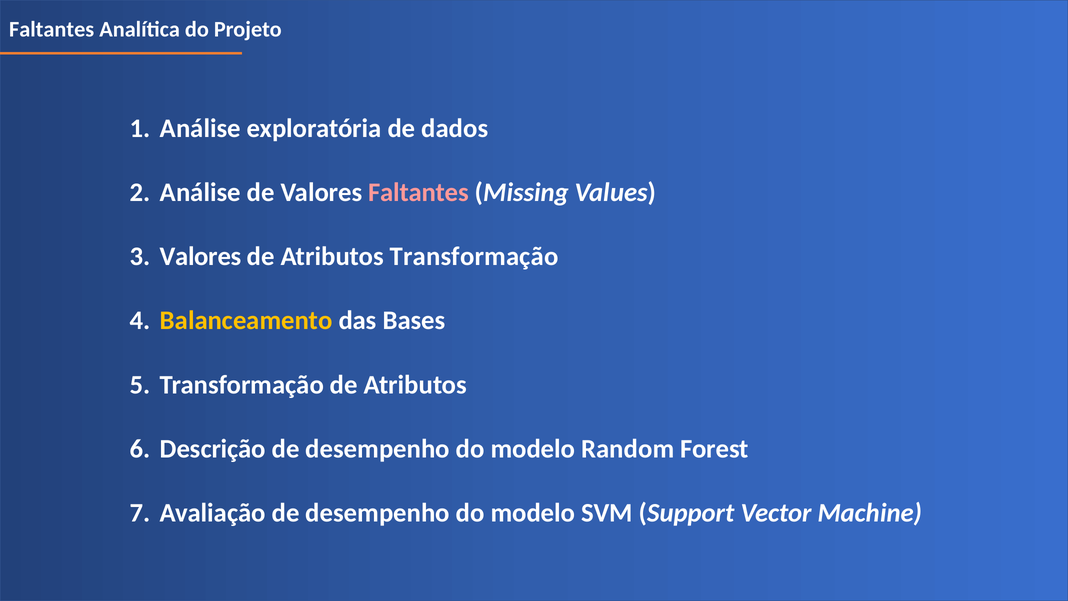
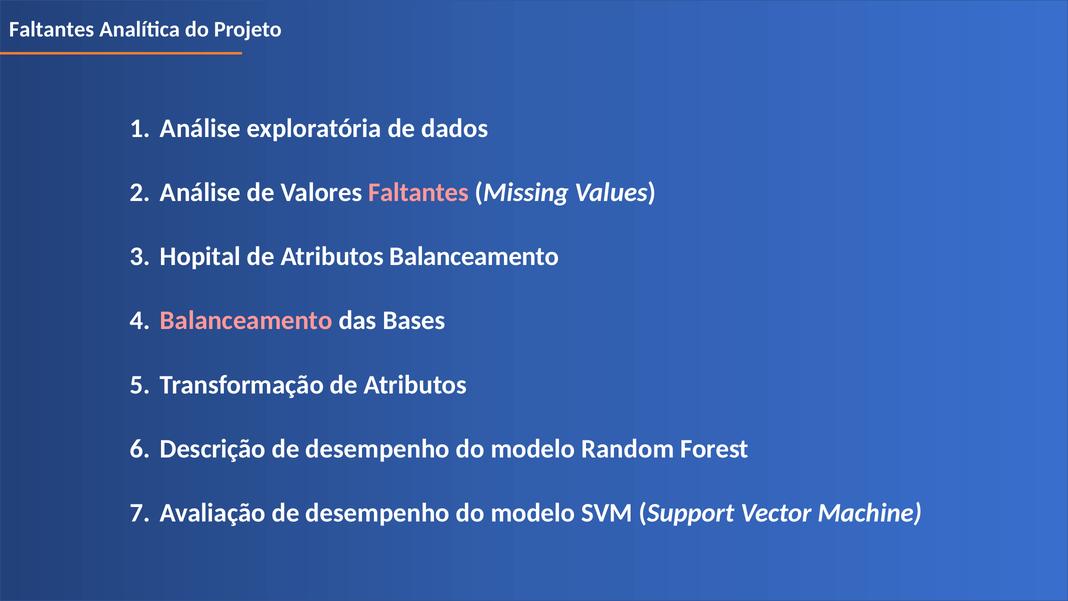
Valores: Valores -> Hopital (200, 256)
Atributos Transformação: Transformação -> Balanceamento (474, 256)
Balanceamento colour: yellow -> pink (246, 320)
